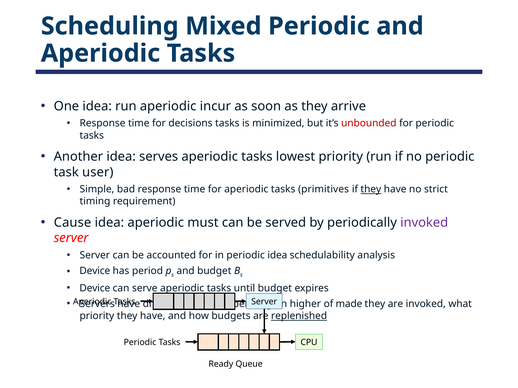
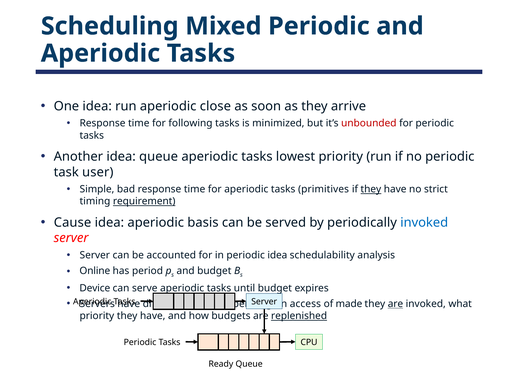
incur: incur -> close (215, 106)
decisions: decisions -> following (190, 123)
idea serves: serves -> queue (159, 157)
requirement underline: none -> present (144, 202)
must: must -> basis (203, 223)
invoked colour: purple -> blue (424, 223)
Device: Device -> Online (95, 271)
higher: higher -> access (305, 304)
are underline: none -> present (395, 304)
